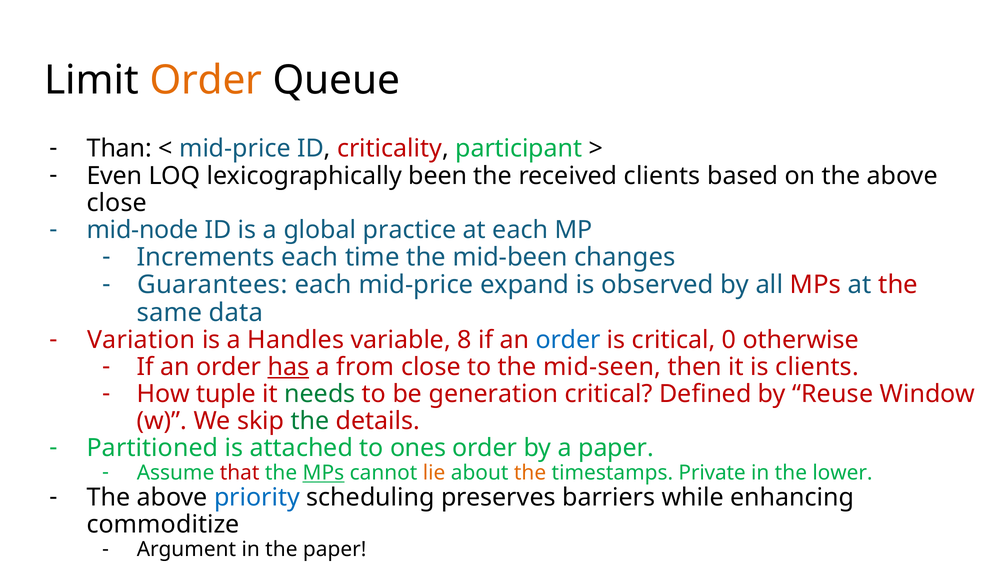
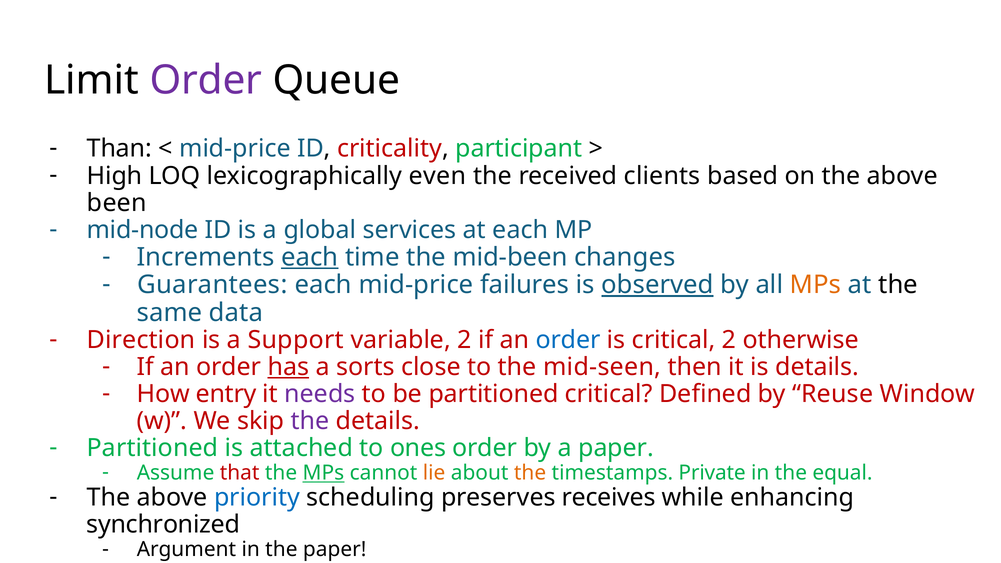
Order colour: orange -> purple (206, 80)
Even: Even -> High (115, 176)
been: been -> even (438, 176)
close: close -> been (117, 203)
practice: practice -> services (410, 230)
each underline: none -> present (310, 257)
expand: expand -> failures (525, 285)
observed underline: none -> present (657, 285)
MPs colour: red -> orange (816, 285)
the colour: red -> black (898, 285)
Variation: Variation -> Direction (141, 340)
Handles: Handles -> Support (296, 340)
variable 8: 8 -> 2 (464, 340)
critical 0: 0 -> 2 (729, 340)
from: from -> sorts (365, 367)
is clients: clients -> details (817, 367)
tuple: tuple -> entry (226, 394)
needs colour: green -> purple (320, 394)
be generation: generation -> partitioned (494, 394)
the colour: green -> purple (310, 421)
lower: lower -> equal (842, 473)
barriers: barriers -> receives (609, 498)
commoditize: commoditize -> synchronized (163, 525)
